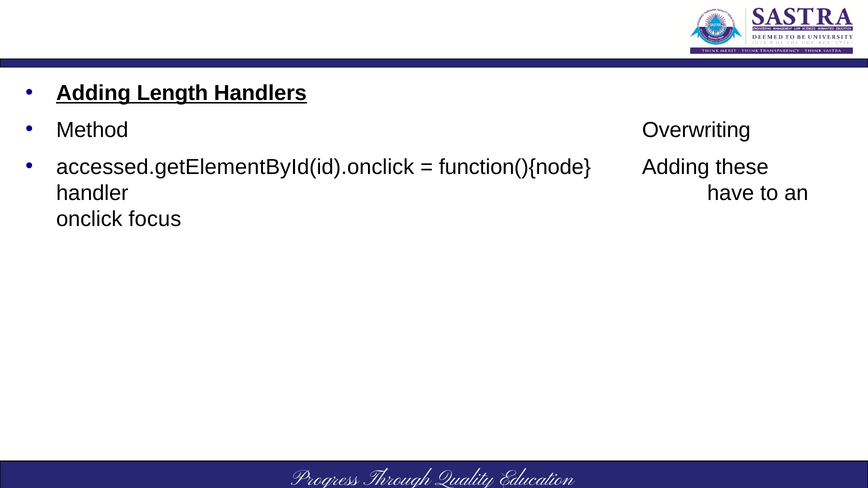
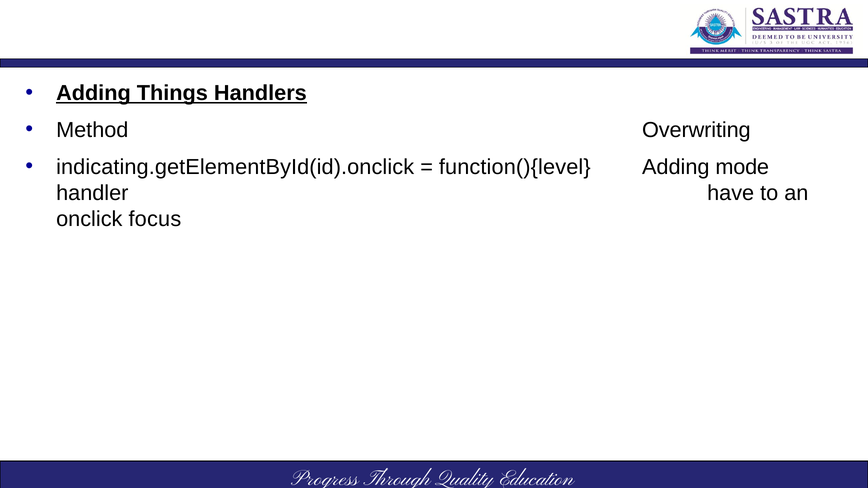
Length: Length -> Things (172, 93)
accessed.getElementById(id).onclick: accessed.getElementById(id).onclick -> indicating.getElementById(id).onclick (235, 167)
function(){node: function(){node -> function(){level (515, 167)
these: these -> mode (742, 167)
